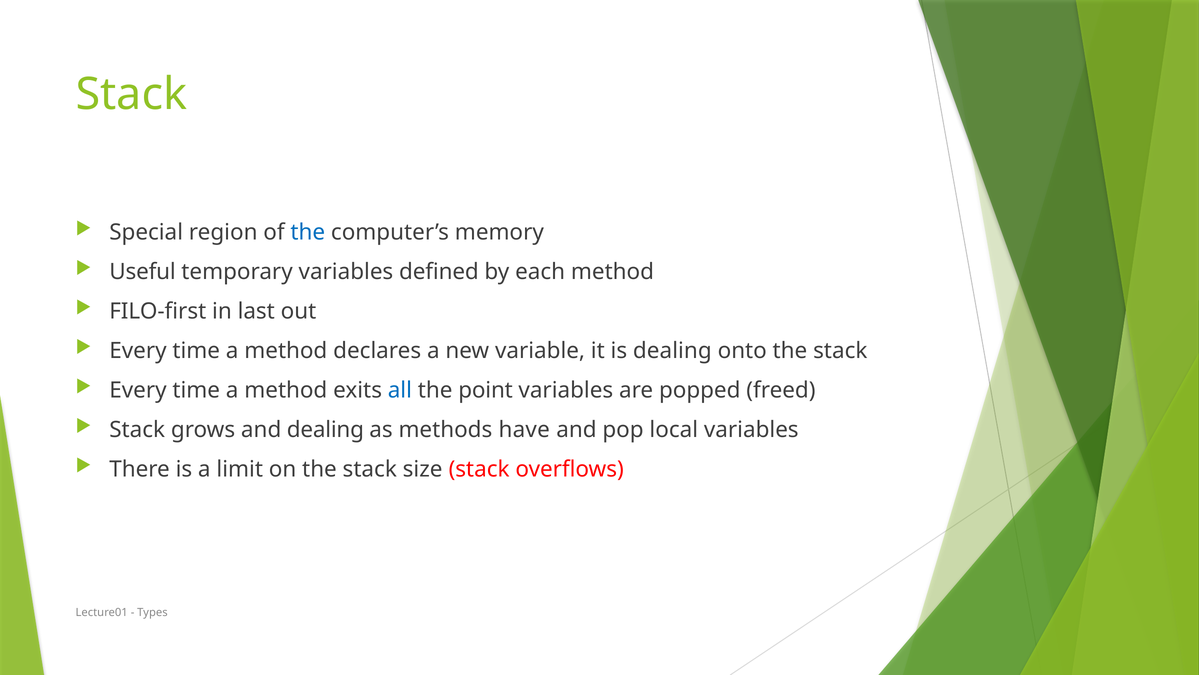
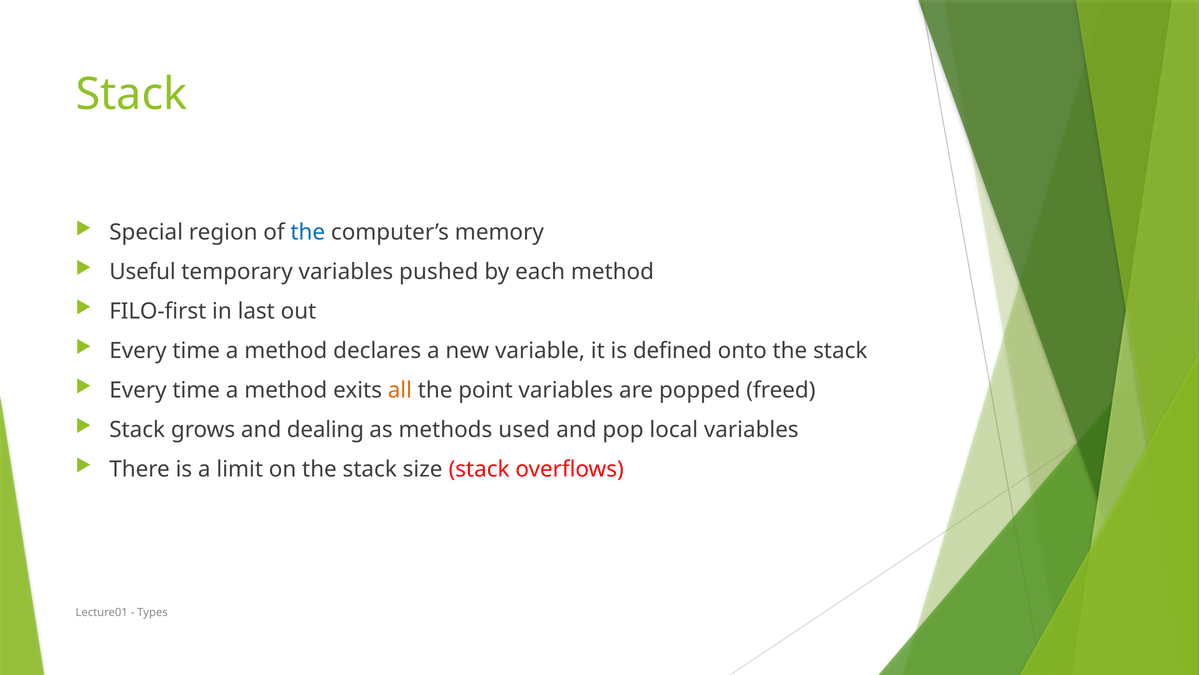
defined: defined -> pushed (439, 272)
is dealing: dealing -> defined (672, 350)
all colour: blue -> orange (400, 390)
have: have -> used (524, 429)
